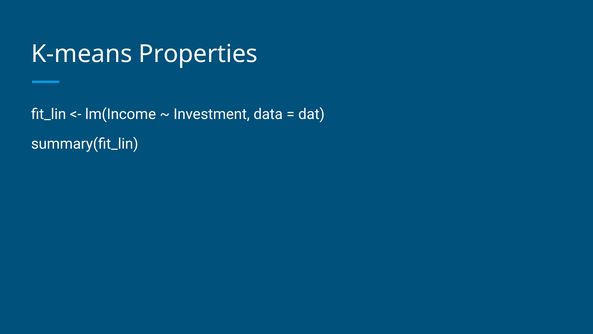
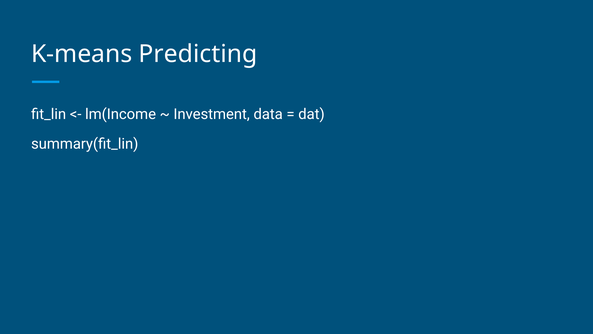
Properties: Properties -> Predicting (198, 54)
